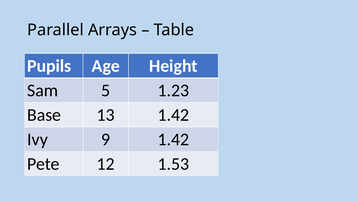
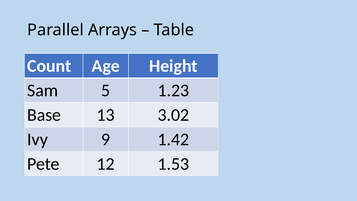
Pupils: Pupils -> Count (49, 66)
13 1.42: 1.42 -> 3.02 (173, 115)
